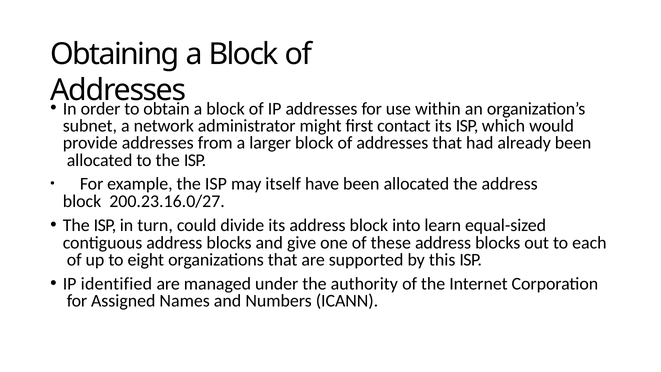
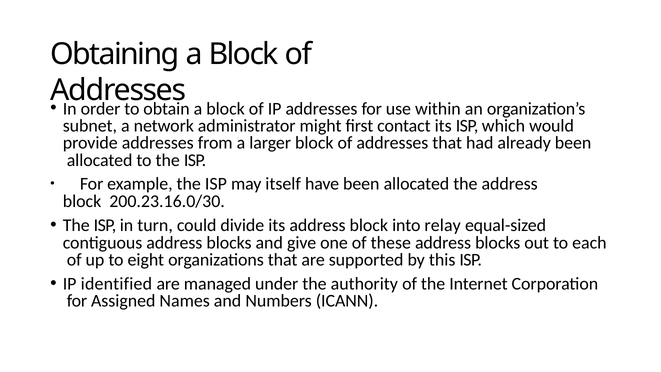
200.23.16.0/27: 200.23.16.0/27 -> 200.23.16.0/30 (167, 201)
learn: learn -> relay (443, 225)
